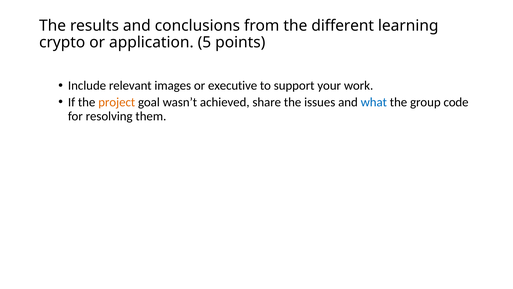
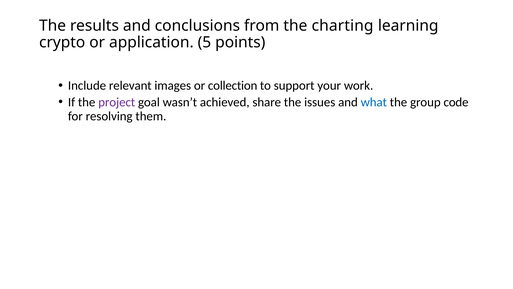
different: different -> charting (343, 26)
executive: executive -> collection (233, 86)
project colour: orange -> purple (117, 102)
